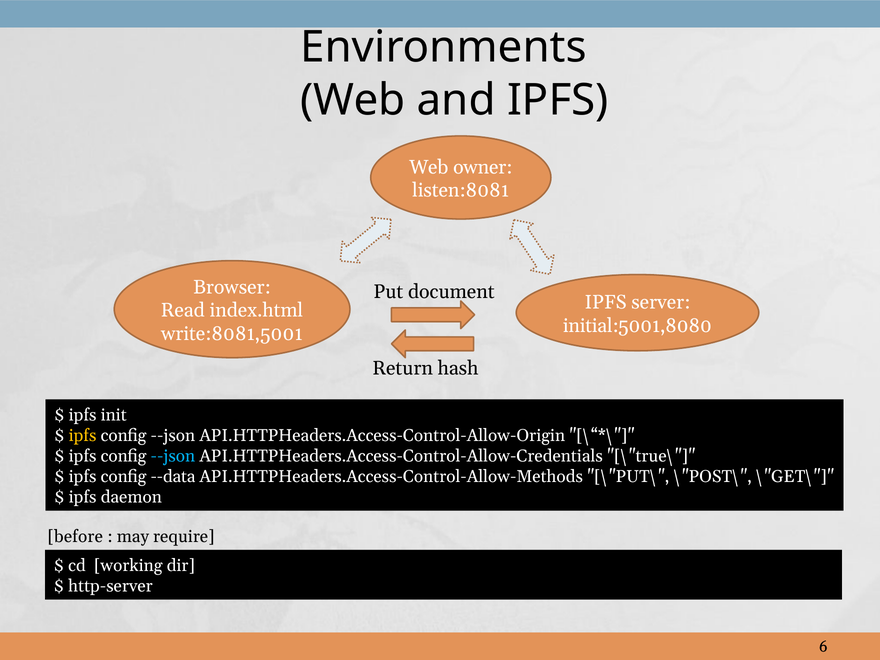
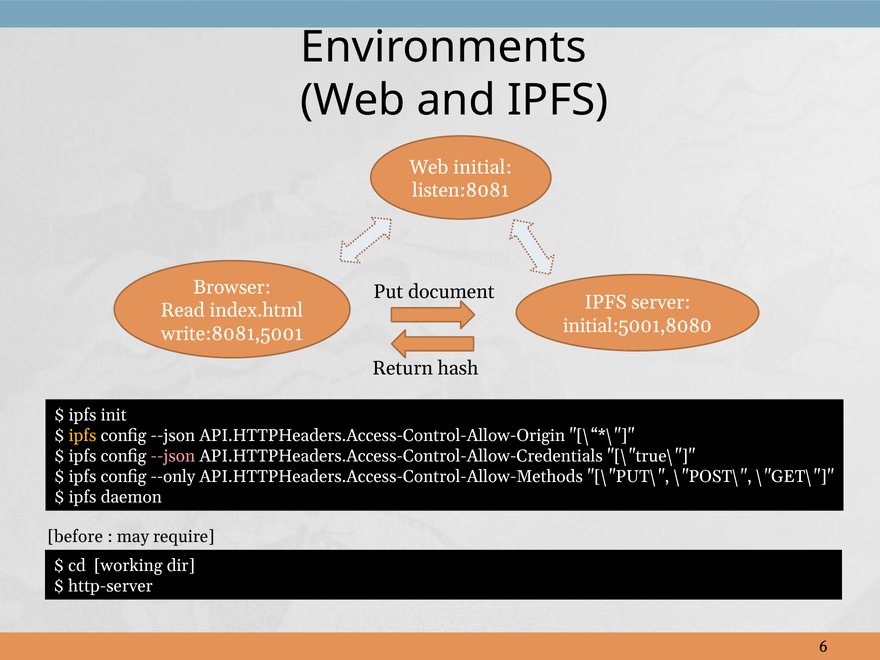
owner: owner -> initial (483, 167)
--json colour: light blue -> pink (173, 456)
--data: --data -> --only (173, 477)
